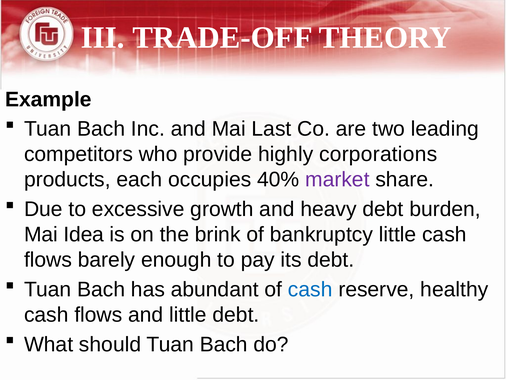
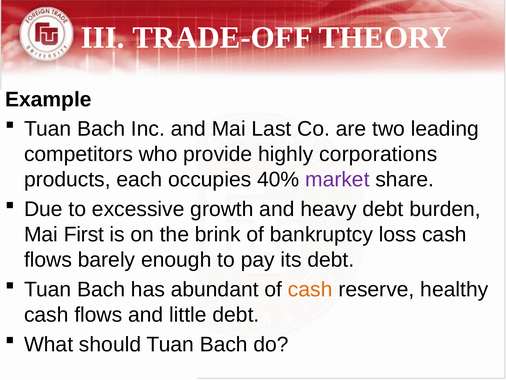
Idea: Idea -> First (84, 234)
bankruptcy little: little -> loss (398, 234)
cash colour: blue -> orange (310, 289)
